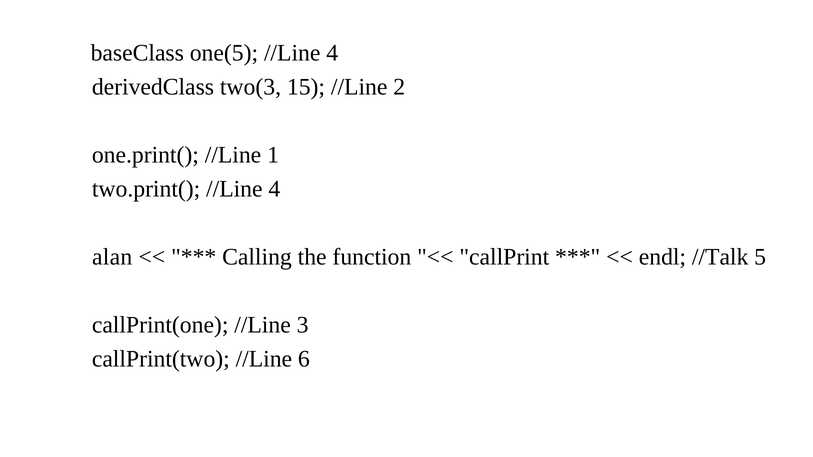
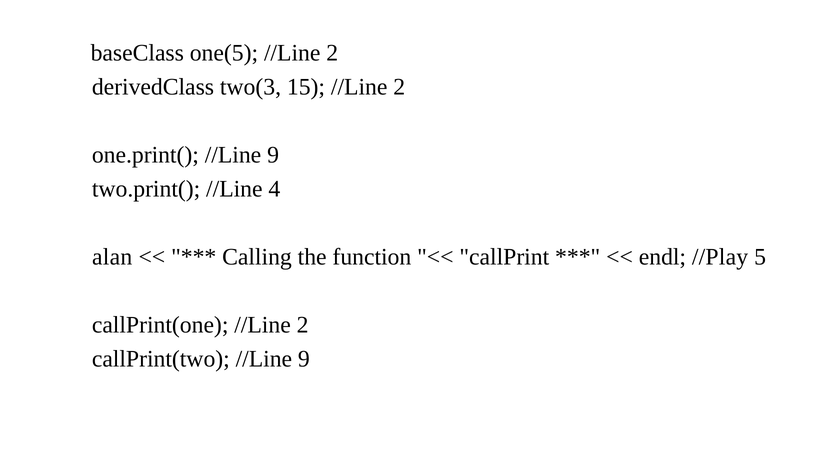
one(5 //Line 4: 4 -> 2 (332, 53)
one.print( //Line 1: 1 -> 9 (273, 155)
//Talk: //Talk -> //Play (720, 257)
callPrint(one //Line 3: 3 -> 2 (303, 325)
callPrint(two //Line 6: 6 -> 9 (304, 359)
